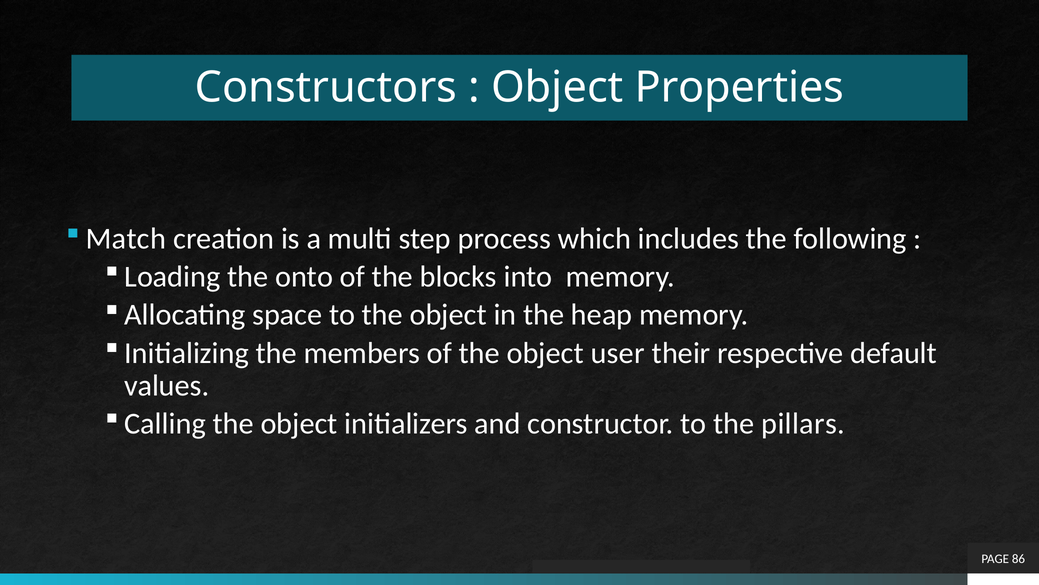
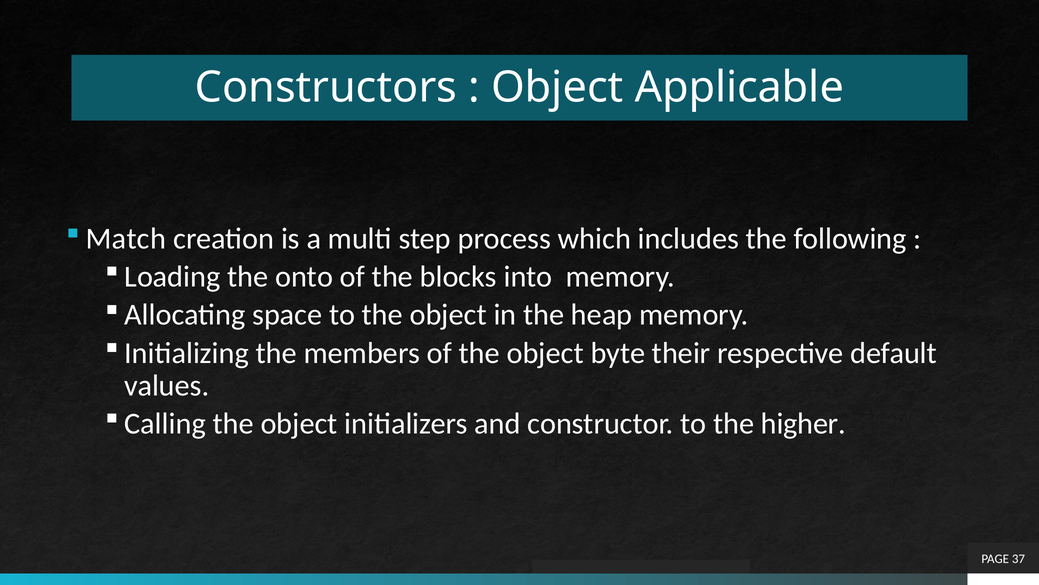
Properties: Properties -> Applicable (739, 87)
user: user -> byte (618, 353)
pillars: pillars -> higher (803, 423)
86: 86 -> 37 (1018, 558)
